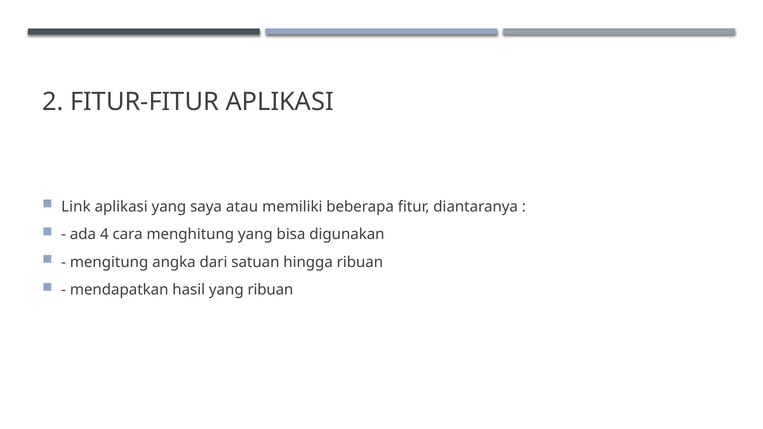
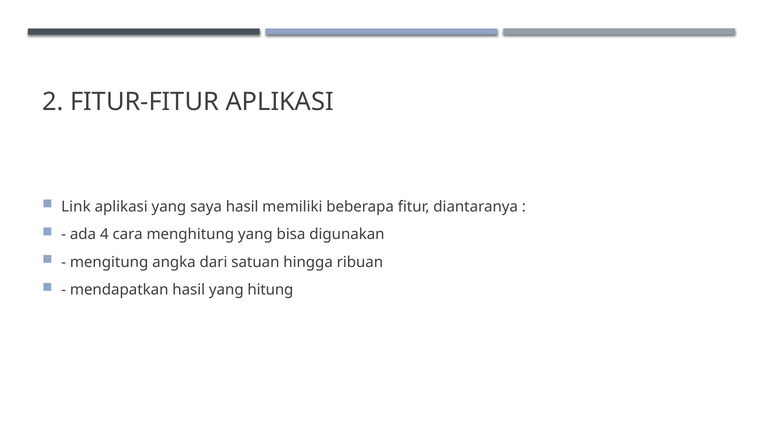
saya atau: atau -> hasil (242, 207)
yang ribuan: ribuan -> hitung (270, 290)
